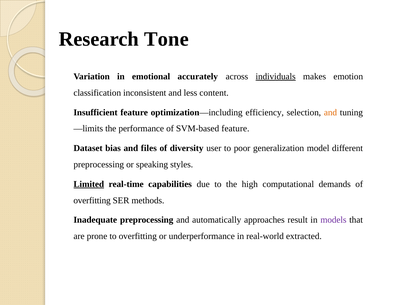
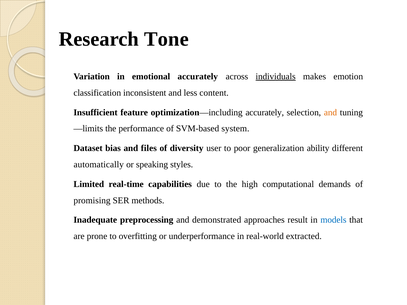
optimization—including efficiency: efficiency -> accurately (265, 112)
SVM-based feature: feature -> system (235, 129)
model: model -> ability (318, 148)
preprocessing: preprocessing -> automatically (99, 165)
Limited underline: present -> none (89, 184)
overfitting: overfitting -> promising (92, 201)
automatically: automatically -> demonstrated (217, 220)
models colour: purple -> blue (333, 220)
